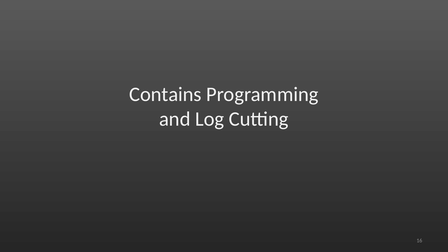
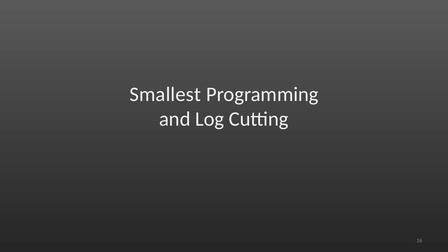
Contains: Contains -> Smallest (165, 94)
